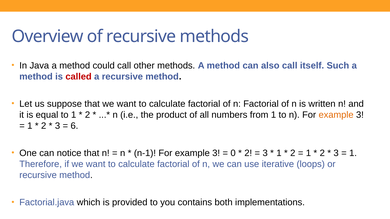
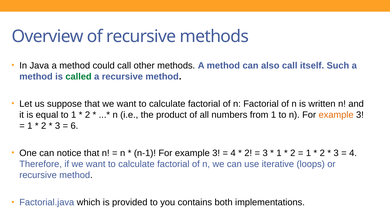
called colour: red -> green (79, 77)
0: 0 -> 4 (233, 153)
1: 1 -> 4 (353, 153)
